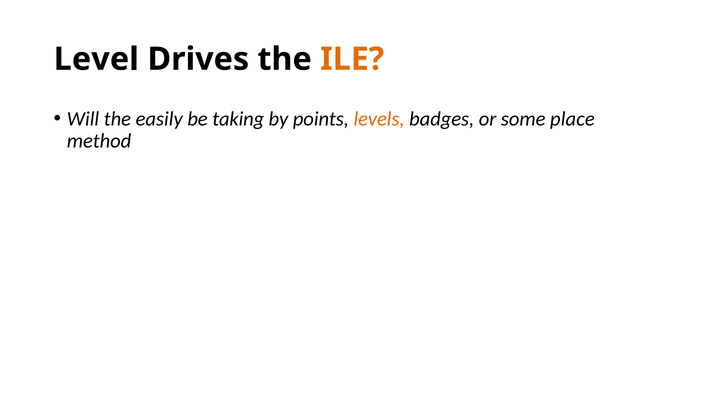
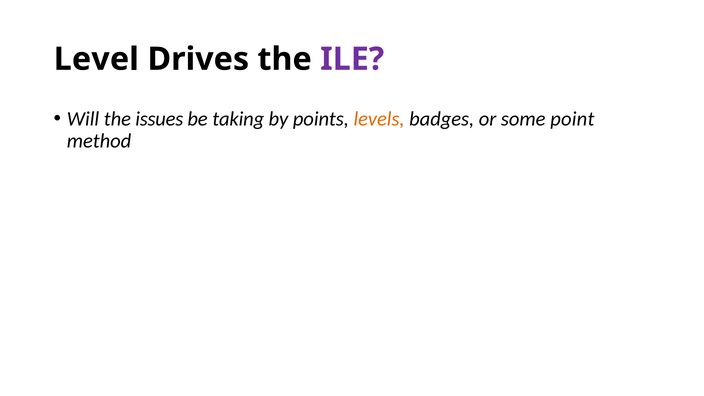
ILE colour: orange -> purple (352, 59)
easily: easily -> issues (159, 119)
place: place -> point (572, 119)
